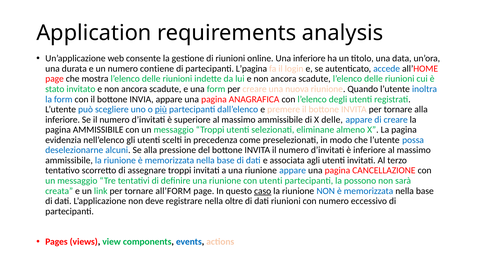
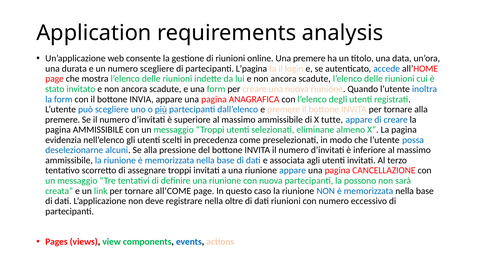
Una inferiore: inferiore -> premere (309, 59)
numero contiene: contiene -> scegliere (157, 69)
inferiore: inferiore -> premere (63, 120)
X delle: delle -> tutte (332, 120)
con utenti: utenti -> nuova (271, 181)
all’FORM: all’FORM -> all’COME (173, 191)
caso underline: present -> none (263, 191)
